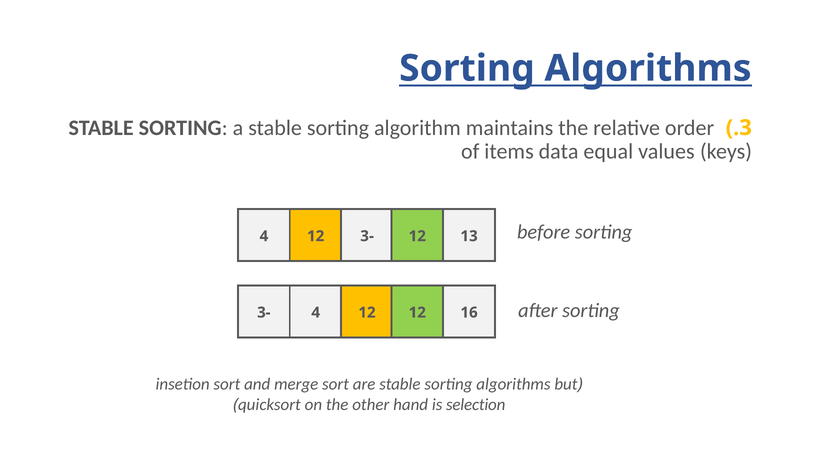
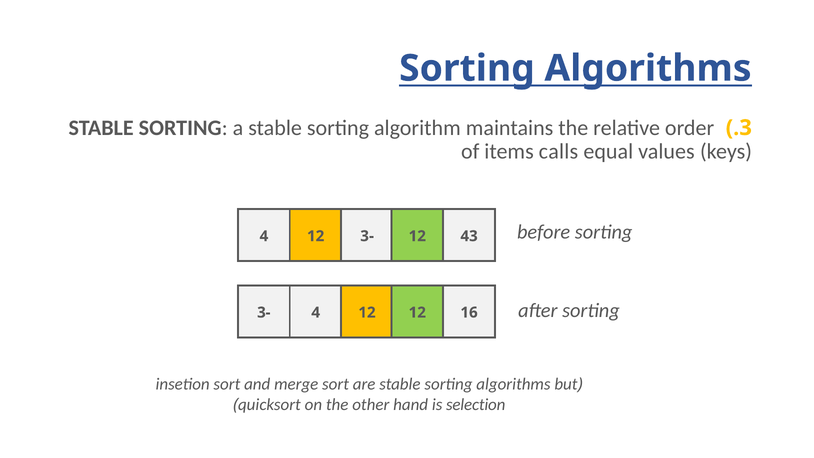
data: data -> calls (558, 152)
13: 13 -> 43 (469, 236)
